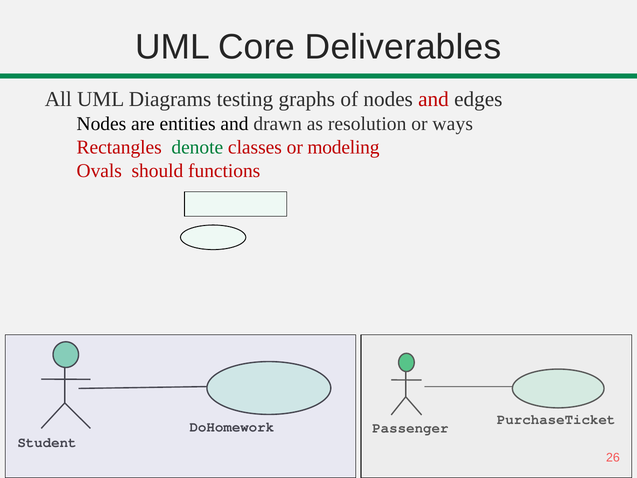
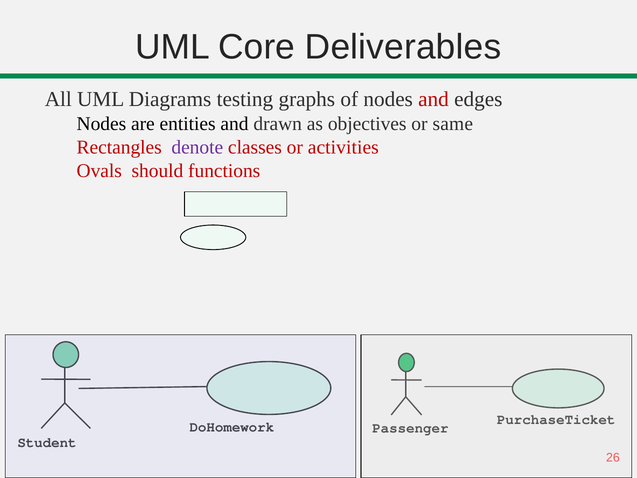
resolution: resolution -> objectives (367, 124)
ways: ways -> same (453, 124)
denote colour: green -> purple (197, 147)
modeling: modeling -> activities (343, 147)
